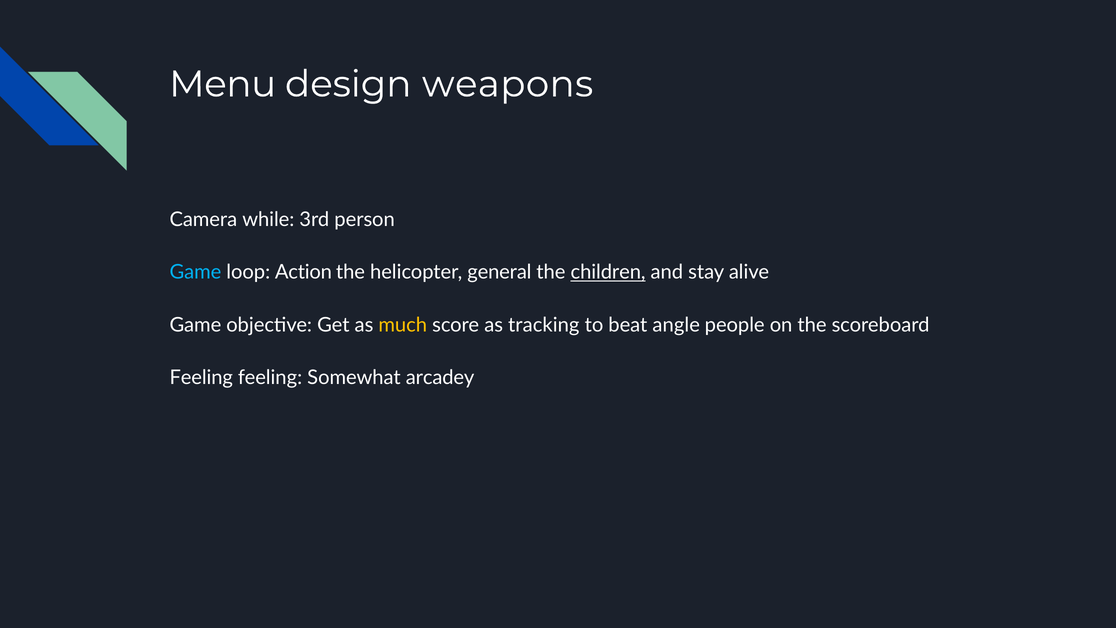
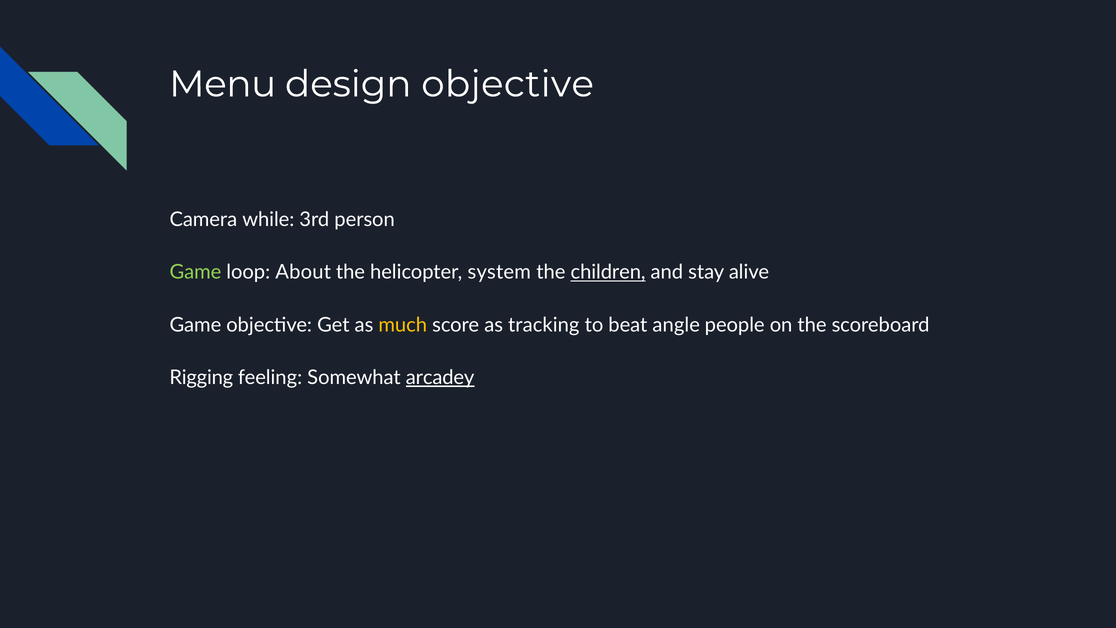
design weapons: weapons -> objective (508, 84)
Game colour: light blue -> light green (195, 272)
Action: Action -> About (303, 272)
general: general -> system (499, 272)
Feeling: Feeling -> Rigging (201, 377)
arcadey underline: none -> present (440, 377)
